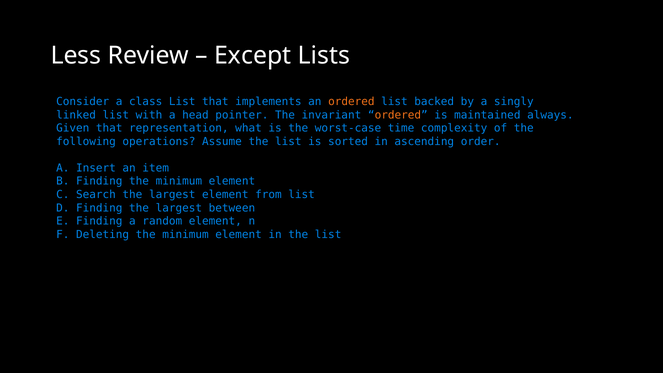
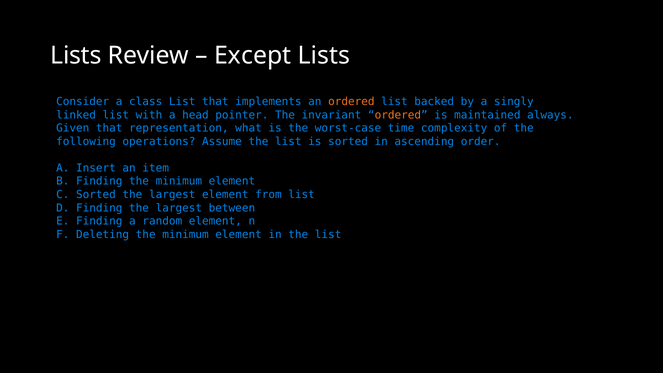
Less: Less -> Lists (76, 56)
C Search: Search -> Sorted (96, 195)
